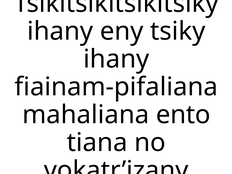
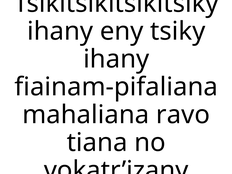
ento: ento -> ravo (183, 115)
